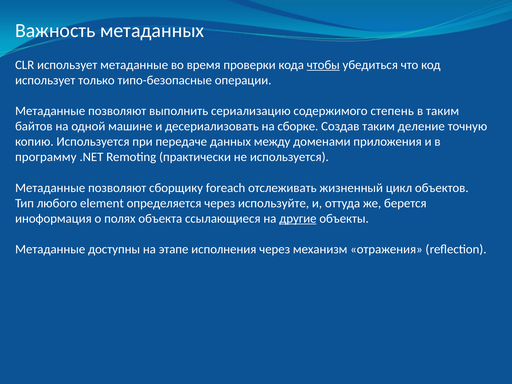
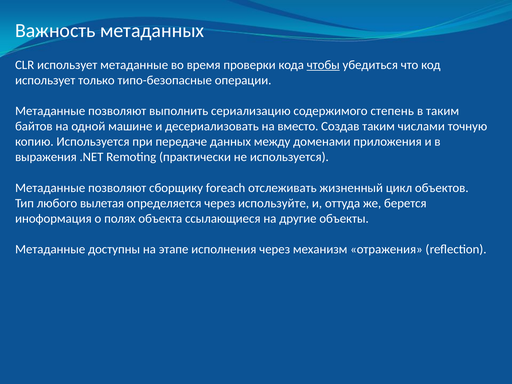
сборке: сборке -> вместо (298, 126)
деление: деление -> числами (421, 126)
программу: программу -> выражения (46, 157)
element: element -> вылетая (102, 203)
другие underline: present -> none (298, 219)
